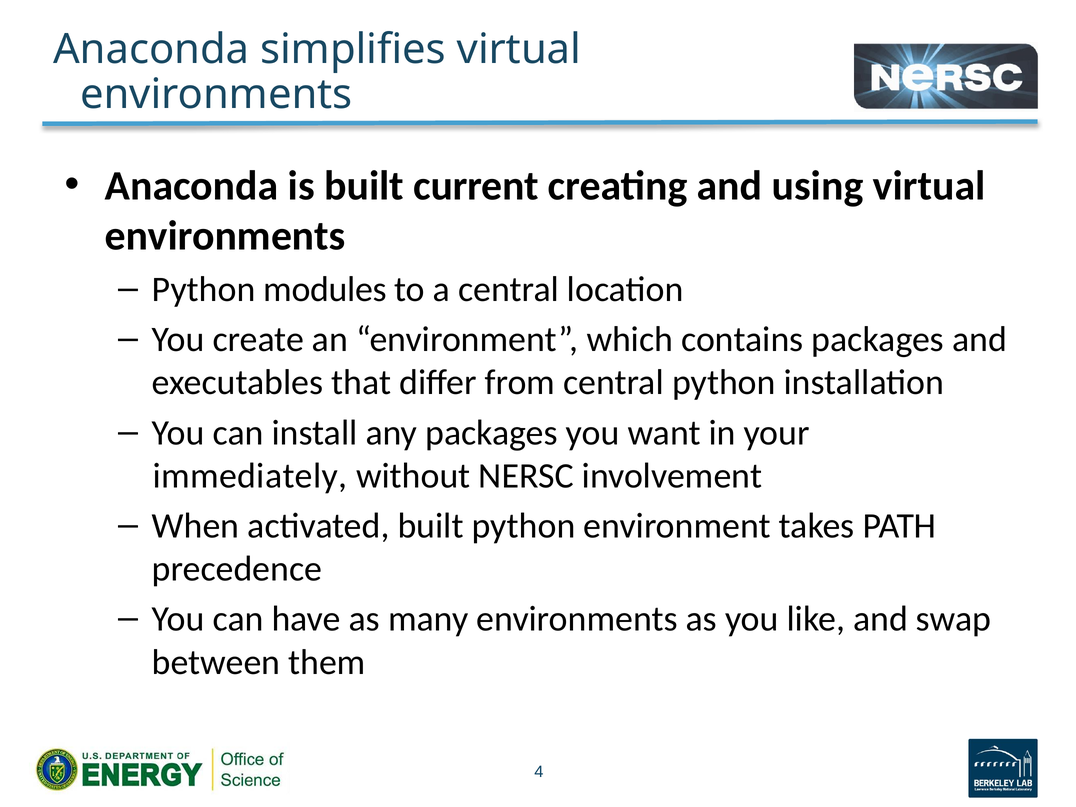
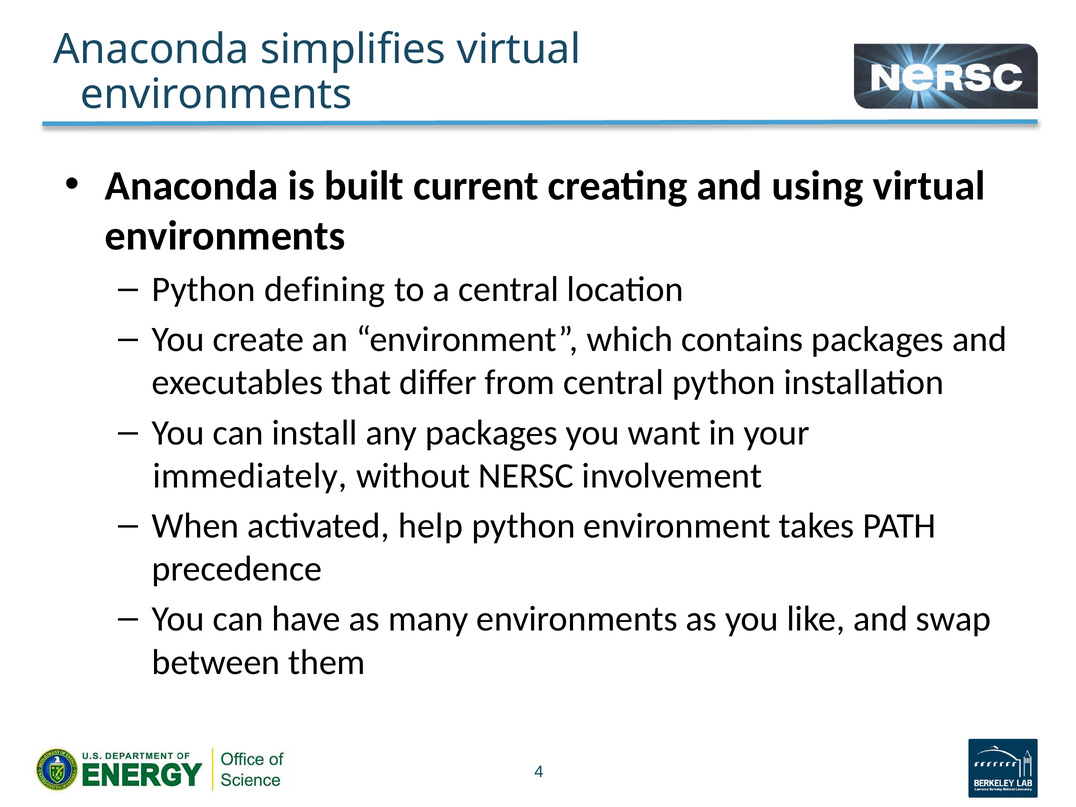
modules: modules -> defining (325, 289)
activated built: built -> help (430, 526)
